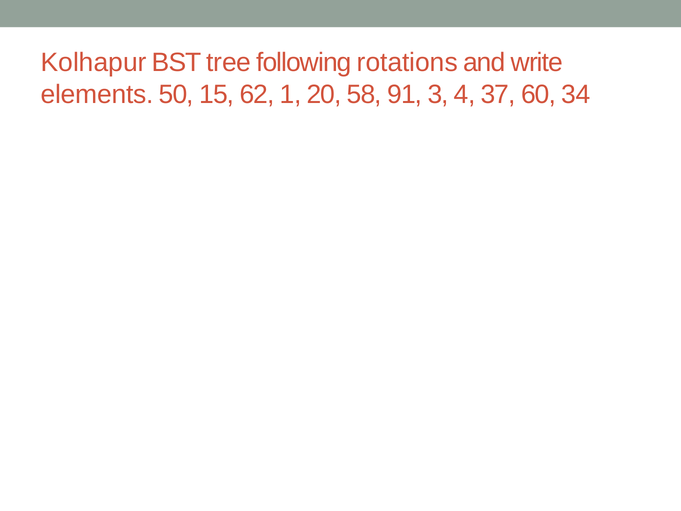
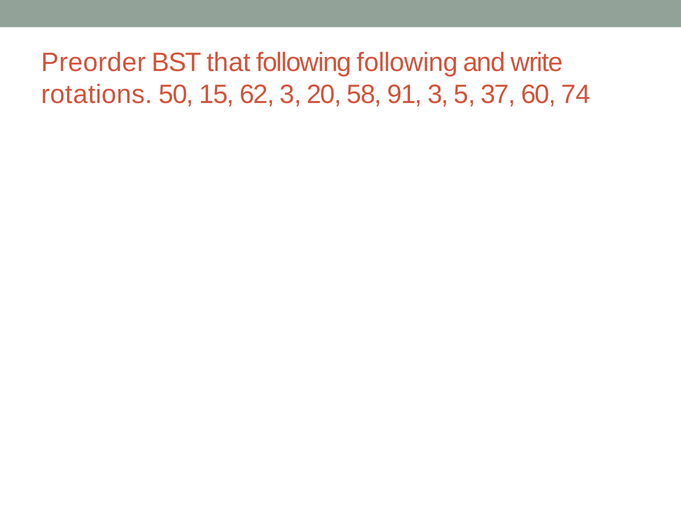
Kolhapur: Kolhapur -> Preorder (94, 63)
tree: tree -> that (229, 63)
following rotations: rotations -> following (407, 63)
elements: elements -> rotations (97, 94)
62 1: 1 -> 3 (291, 94)
4: 4 -> 5 (465, 94)
34: 34 -> 74 (576, 94)
